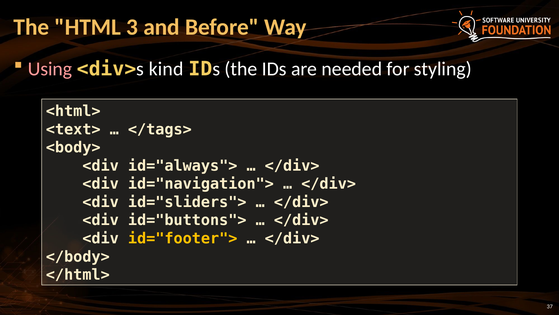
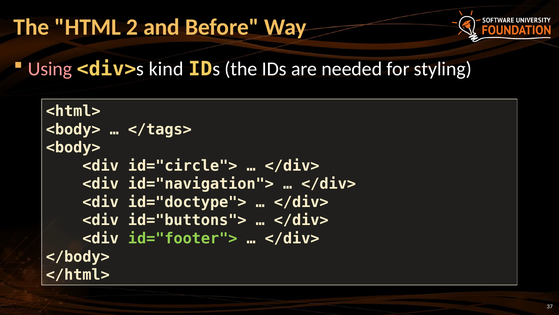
3: 3 -> 2 (132, 27)
<text>: <text> -> <body> (73, 129)
id="always">: id="always"> -> id="circle"> (183, 166)
id="sliders">: id="sliders"> -> id="doctype"> (187, 202)
id="footer"> colour: yellow -> light green (183, 238)
